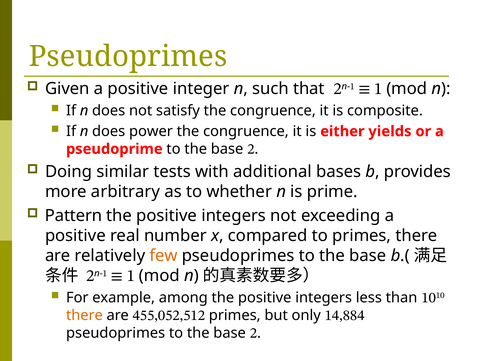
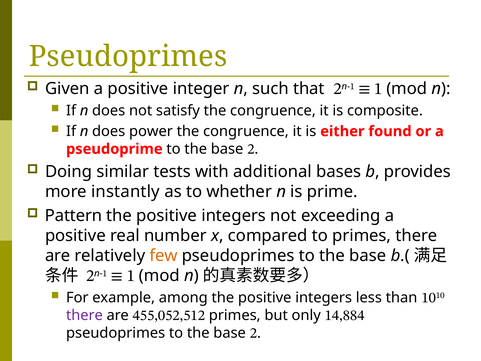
yields: yields -> found (390, 131)
arbitrary: arbitrary -> instantly (125, 192)
there colour: orange -> purple (84, 315)
